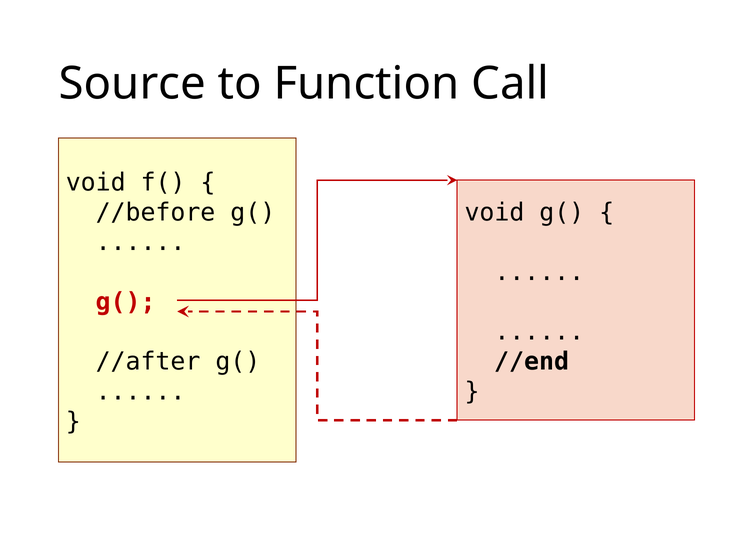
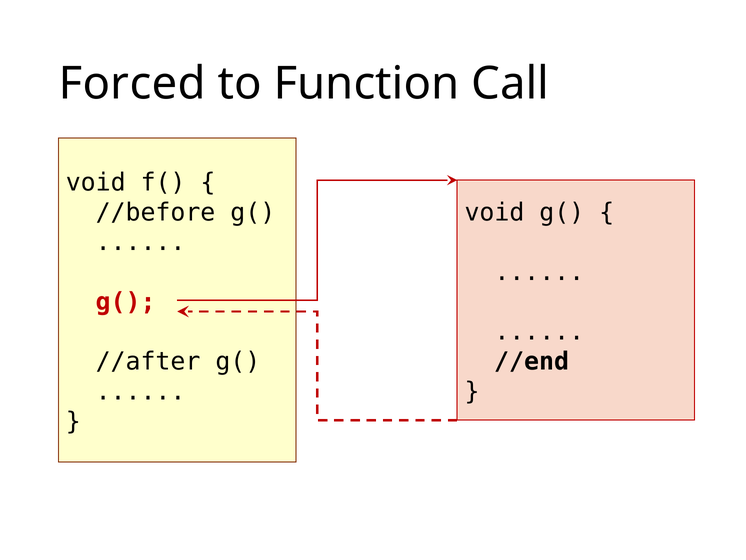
Source: Source -> Forced (132, 84)
